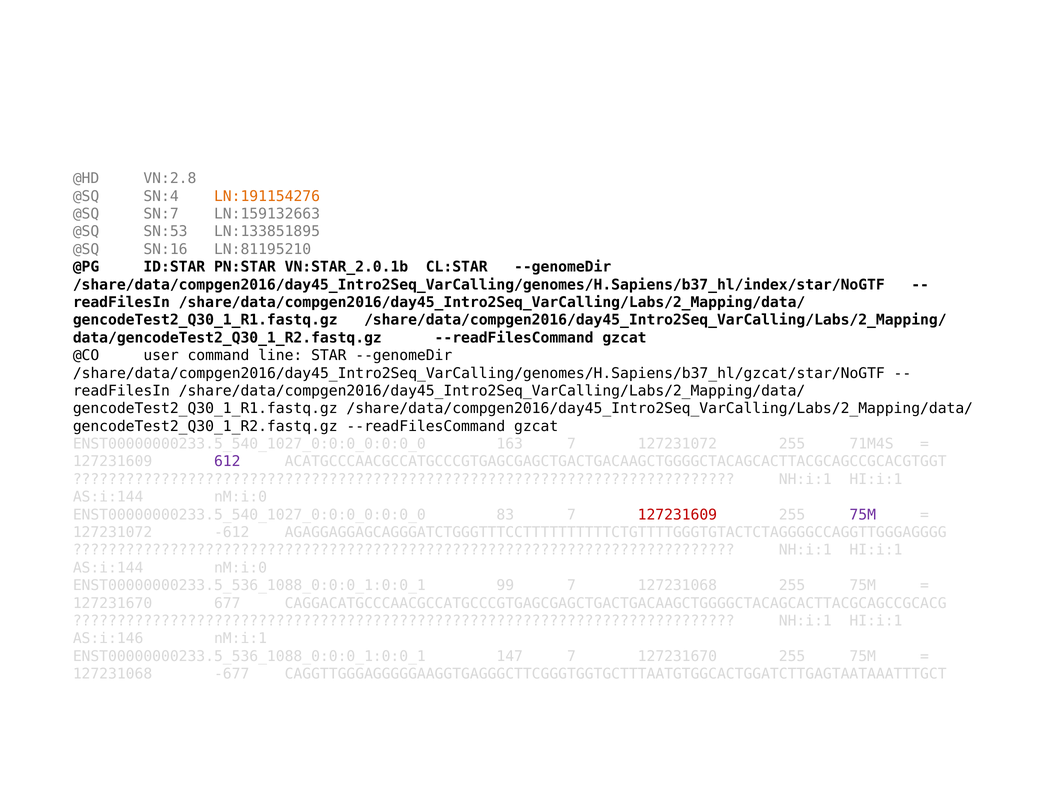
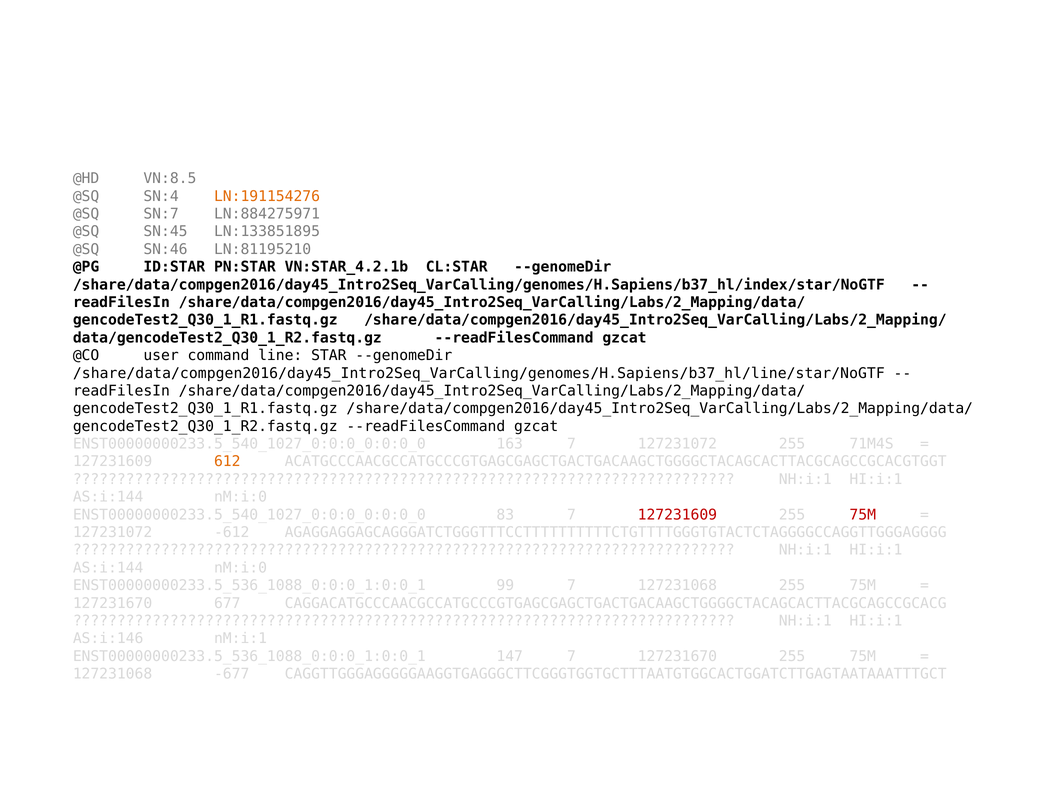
VN:2.8: VN:2.8 -> VN:8.5 (170, 178)
LN:159132663: LN:159132663 -> LN:884275971 (267, 214)
SN:53: SN:53 -> SN:45 (165, 231)
SN:16: SN:16 -> SN:46 (165, 249)
VN:STAR_2.0.1b: VN:STAR_2.0.1b -> VN:STAR_4.2.1b (346, 267)
/share/data/compgen2016/day45_Intro2Seq_VarCalling/genomes/H.Sapiens/b37_hl/gzcat/star/NoGTF: /share/data/compgen2016/day45_Intro2Seq_VarCalling/genomes/H.Sapiens/b37_hl/gzcat/star/NoGTF -> /share/data/compgen2016/day45_Intro2Seq_VarCalling/genomes/H.Sapiens/b37_hl/line/star/NoGTF (479, 373)
612 colour: purple -> orange (227, 461)
75M colour: purple -> red (863, 514)
